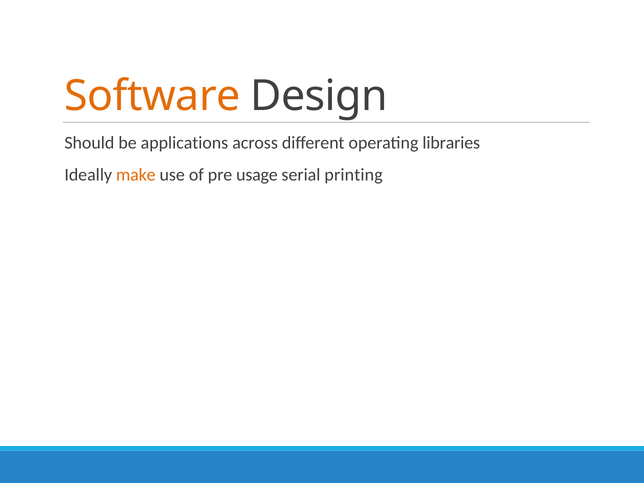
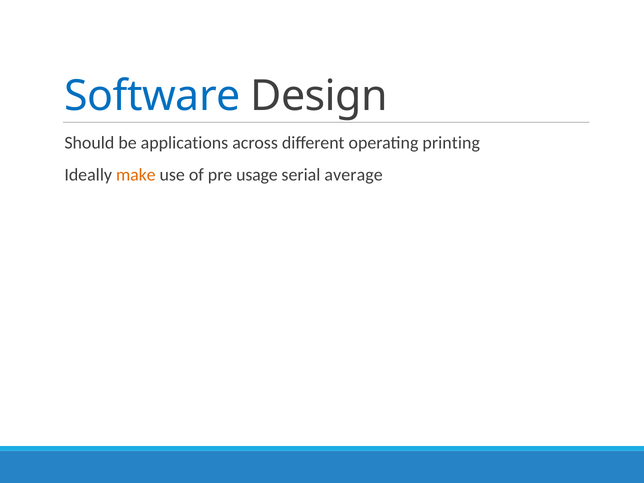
Software colour: orange -> blue (152, 96)
libraries: libraries -> printing (451, 143)
printing: printing -> average (354, 175)
